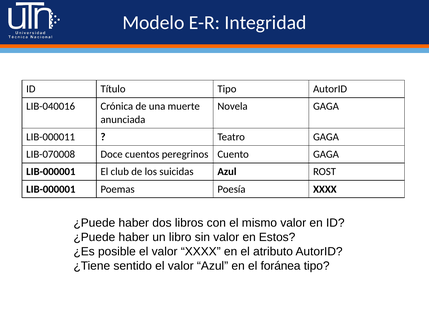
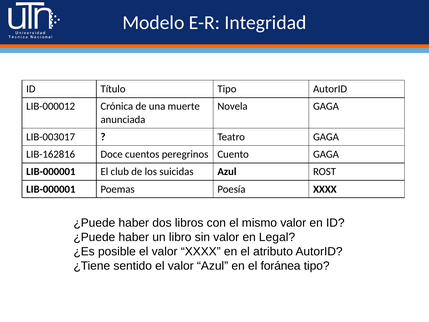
LIB-040016: LIB-040016 -> LIB-000012 (51, 106)
LIB-000011: LIB-000011 -> LIB-003017 (51, 137)
LIB-070008: LIB-070008 -> LIB-162816 (51, 154)
Estos: Estos -> Legal (277, 237)
